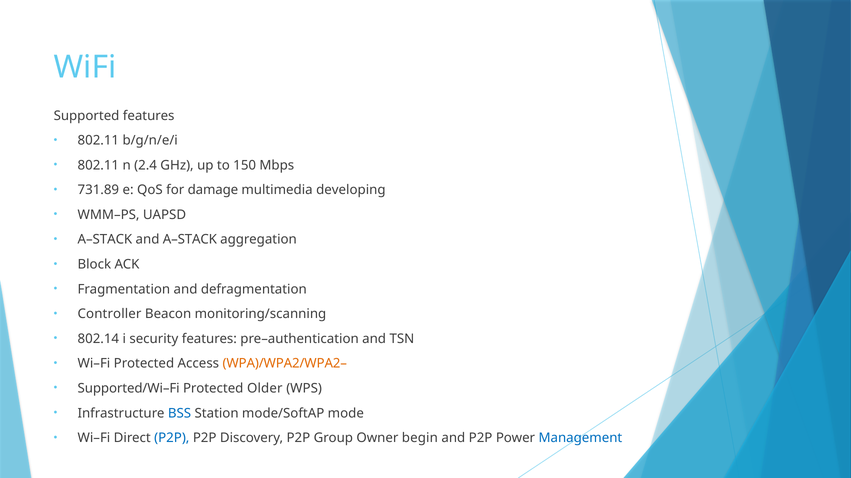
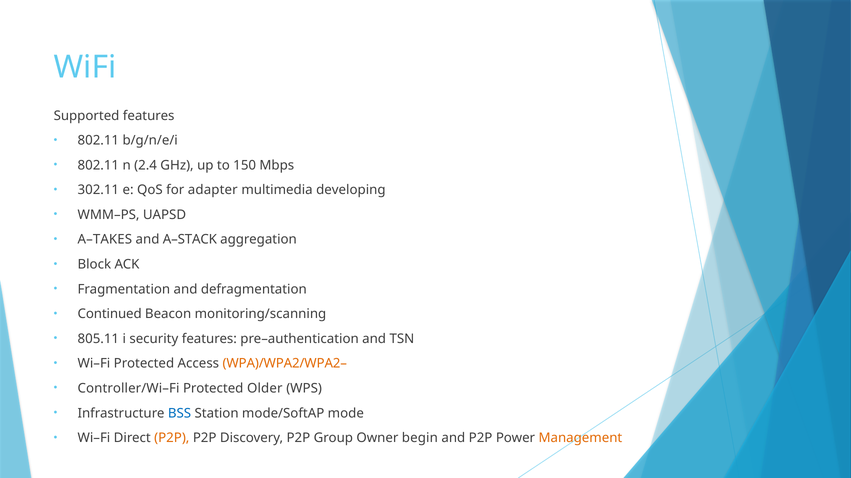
731.89: 731.89 -> 302.11 (98, 190)
damage: damage -> adapter (213, 190)
A–STACK: A–STACK -> A–TAKES (105, 240)
Controller: Controller -> Continued (110, 314)
802.14: 802.14 -> 805.11 (98, 339)
Supported/Wi–Fi: Supported/Wi–Fi -> Controller/Wi–Fi (129, 389)
P2P colour: blue -> orange (172, 439)
Management colour: blue -> orange (580, 439)
